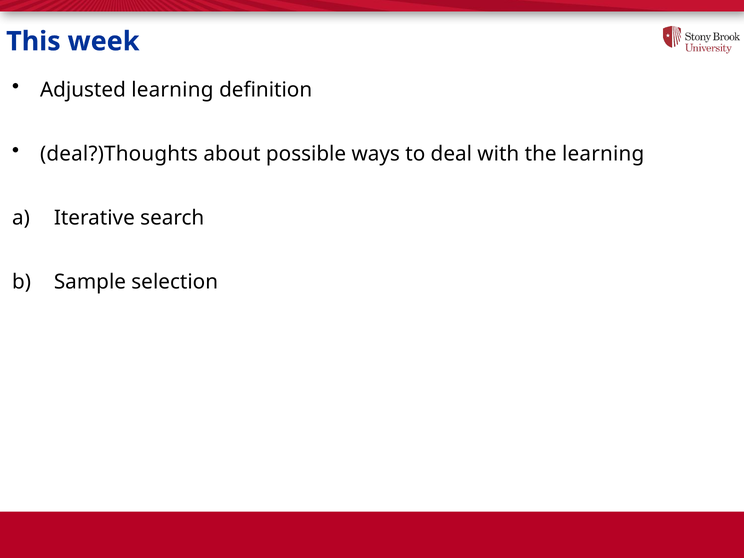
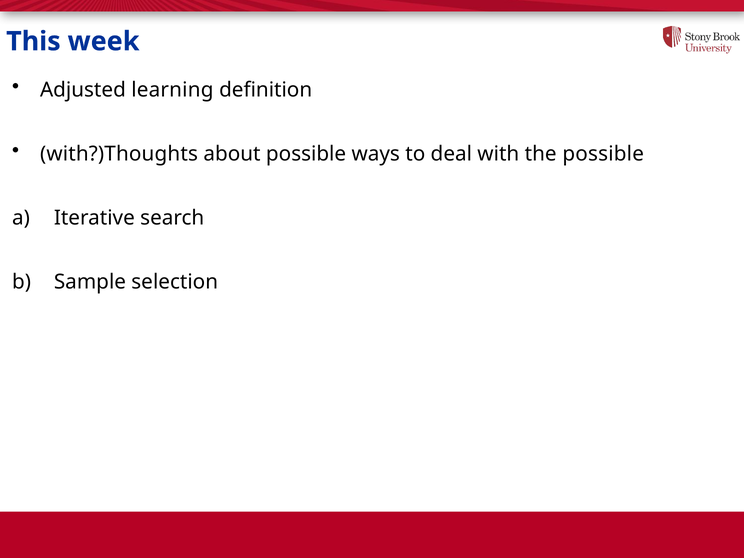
deal?)Thoughts: deal?)Thoughts -> with?)Thoughts (119, 154)
the learning: learning -> possible (603, 154)
